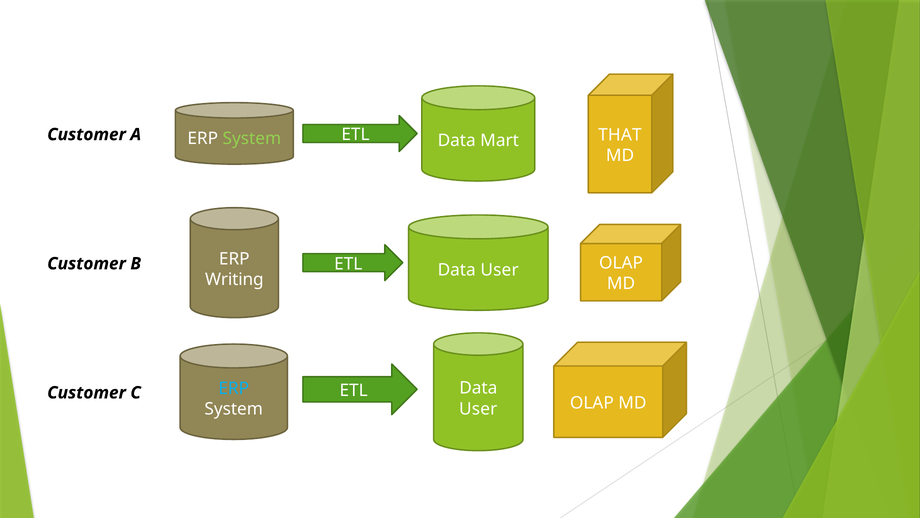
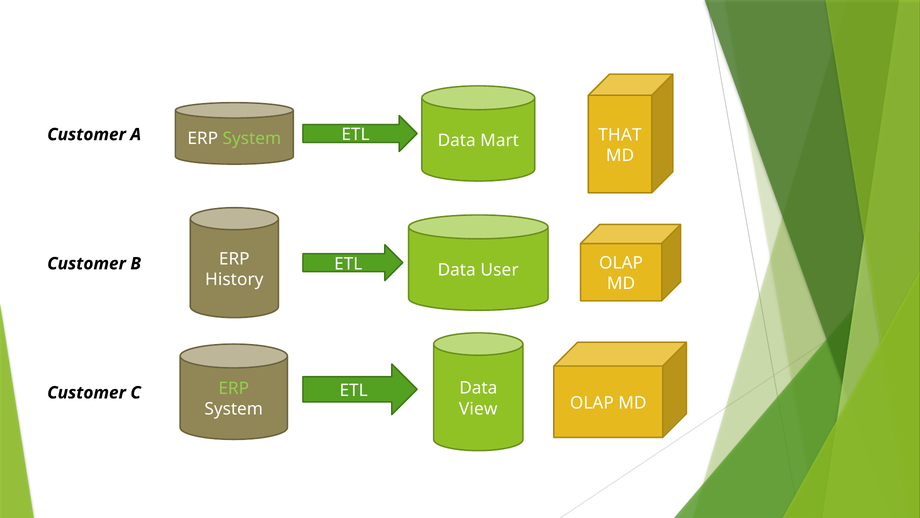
Writing: Writing -> History (234, 279)
ERP colour: light blue -> light green (234, 388)
User: User -> View (478, 409)
